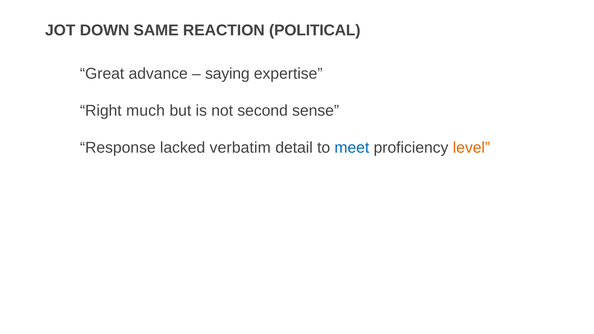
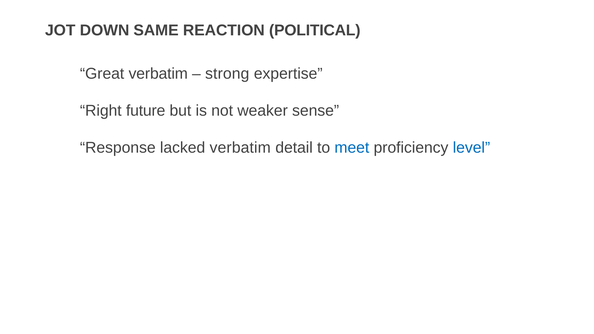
Great advance: advance -> verbatim (158, 74)
saying: saying -> strong (227, 74)
much: much -> future (146, 111)
second: second -> weaker (263, 111)
level colour: orange -> blue (471, 148)
